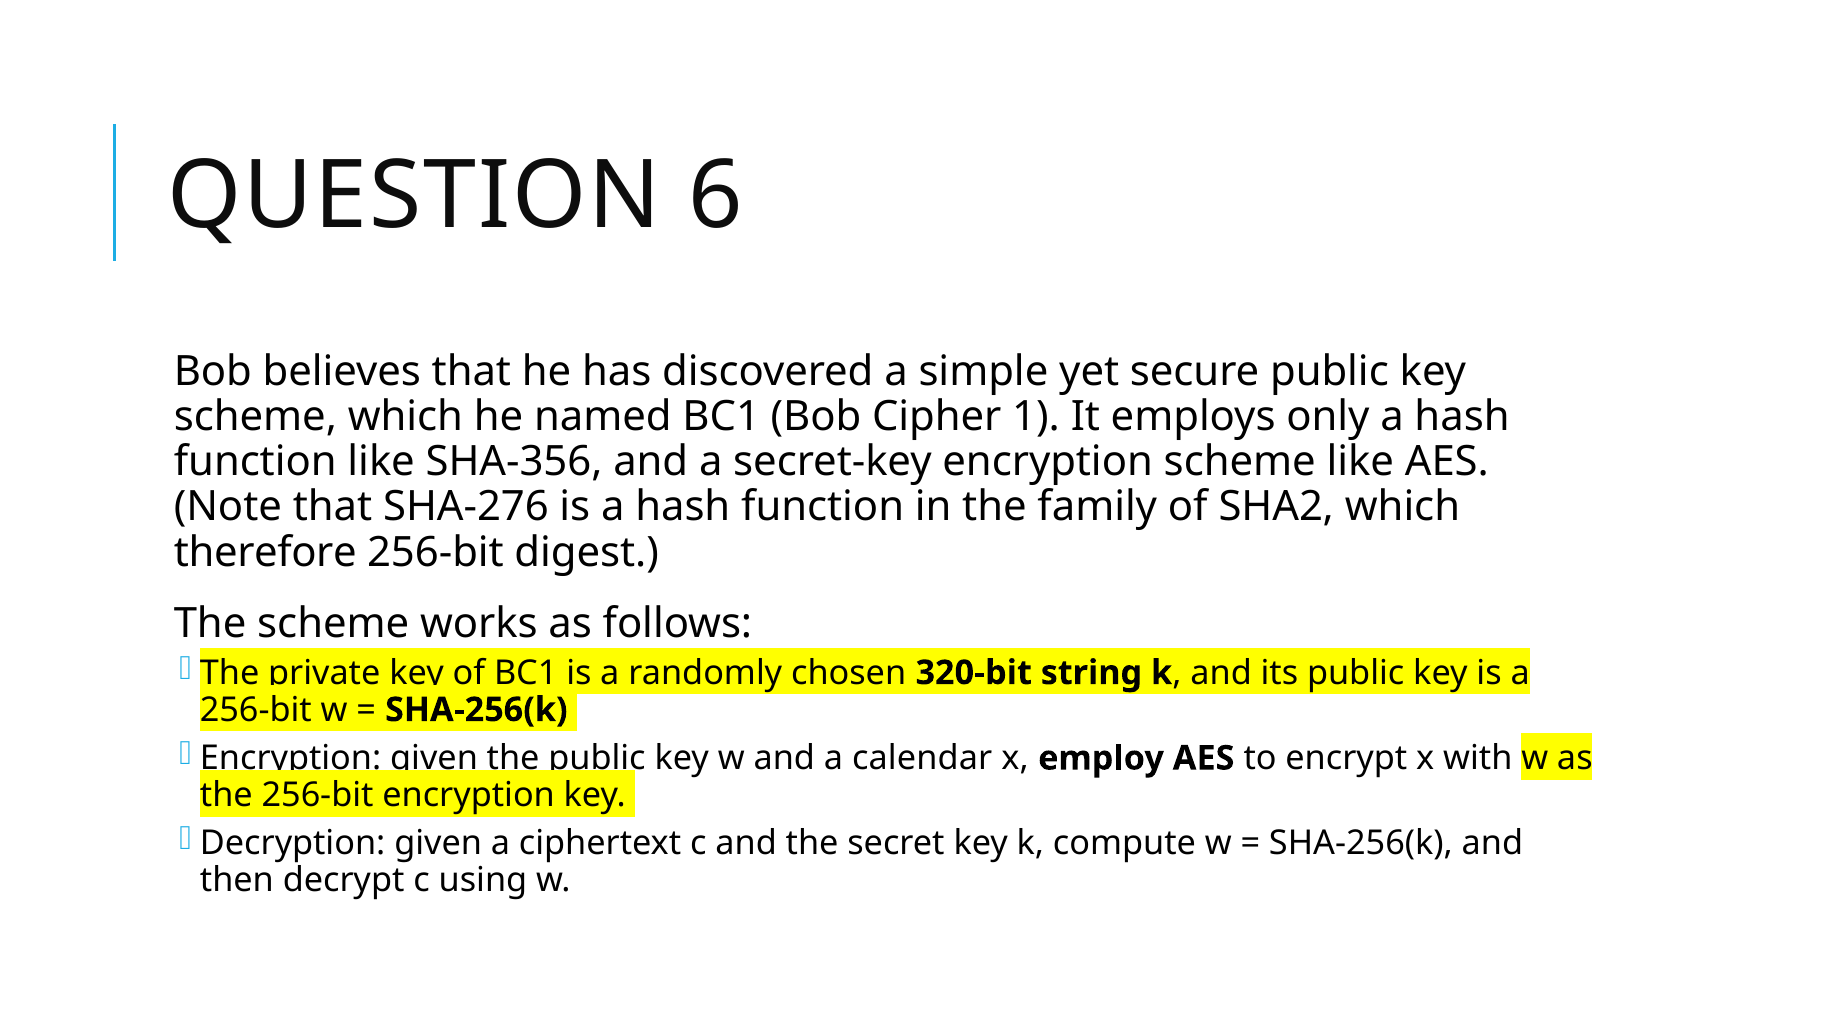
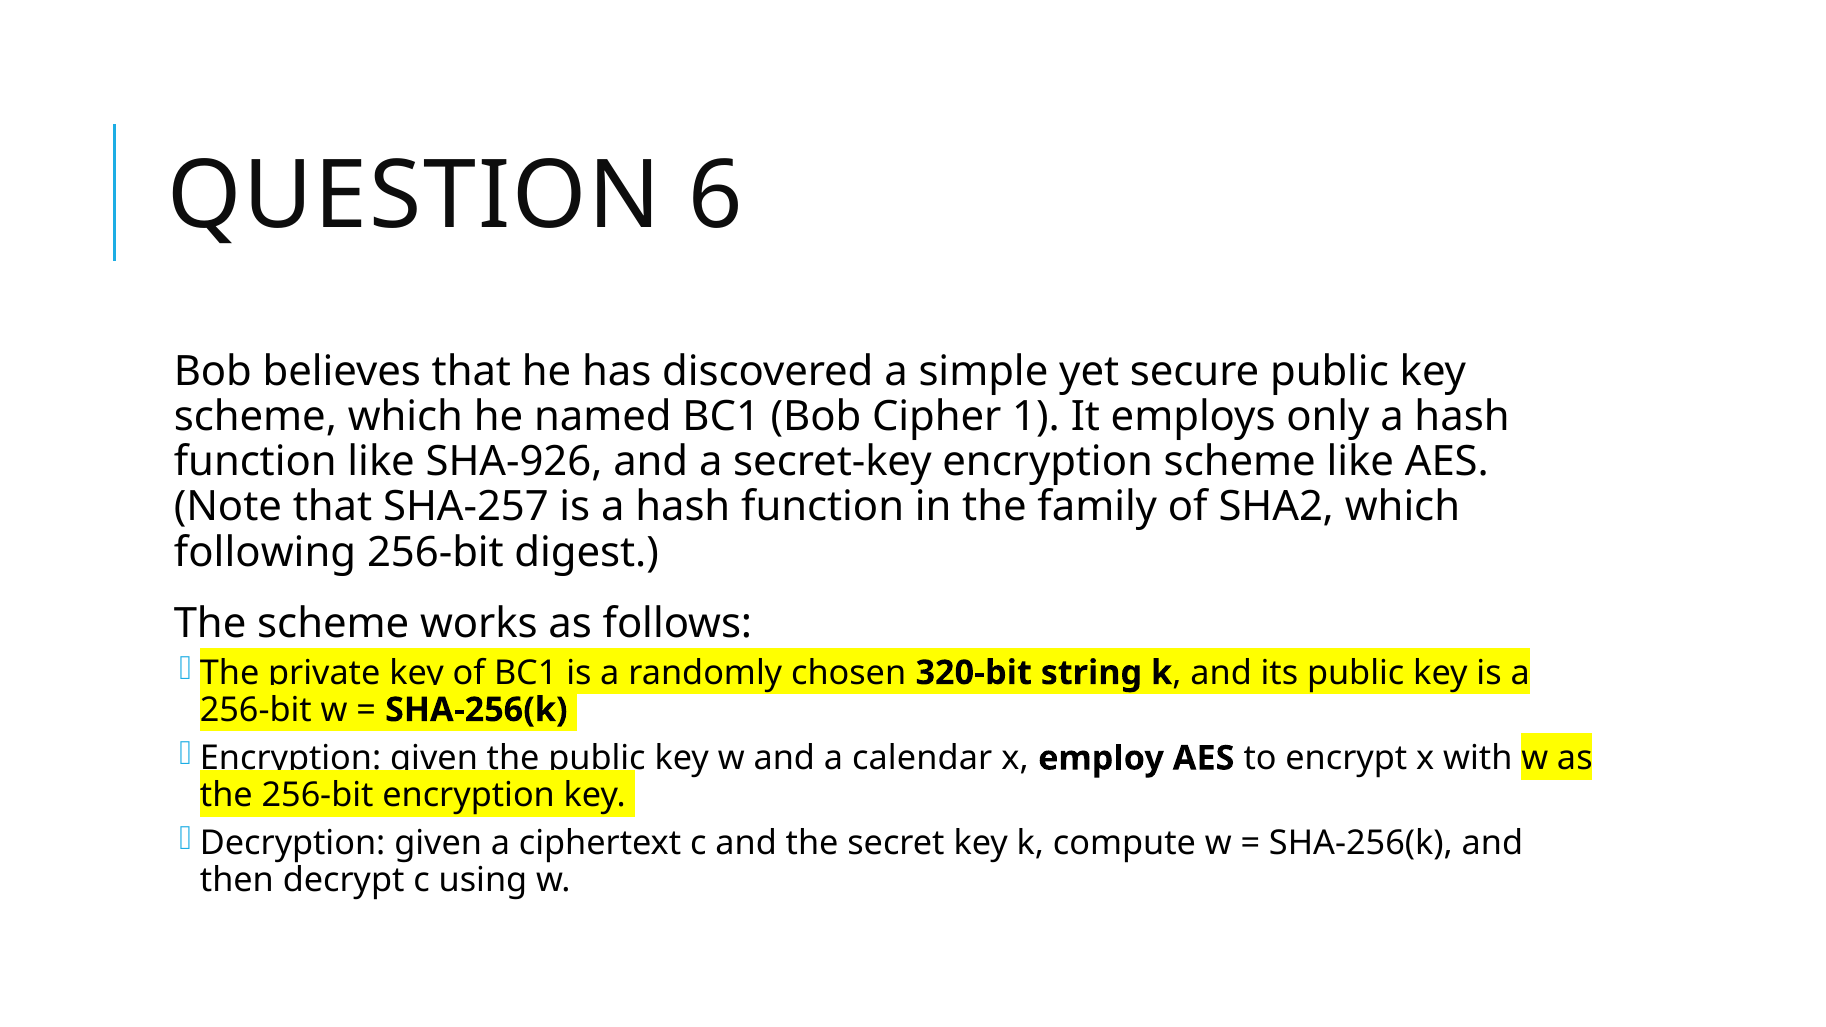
SHA-356: SHA-356 -> SHA-926 (514, 462)
SHA-276: SHA-276 -> SHA-257 (466, 507)
therefore: therefore -> following (265, 552)
